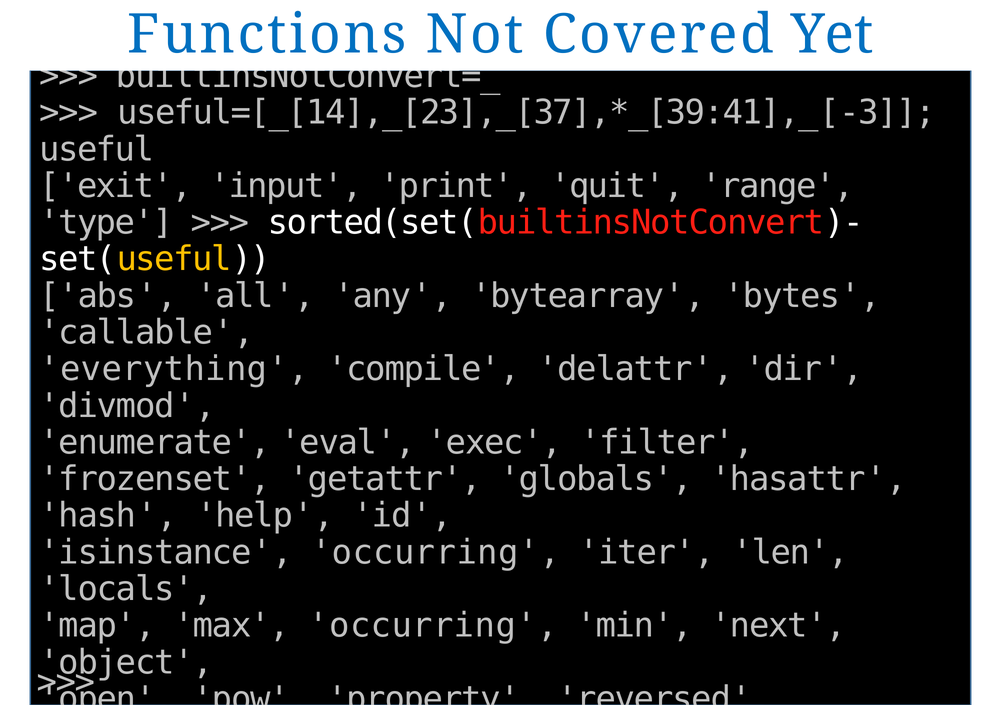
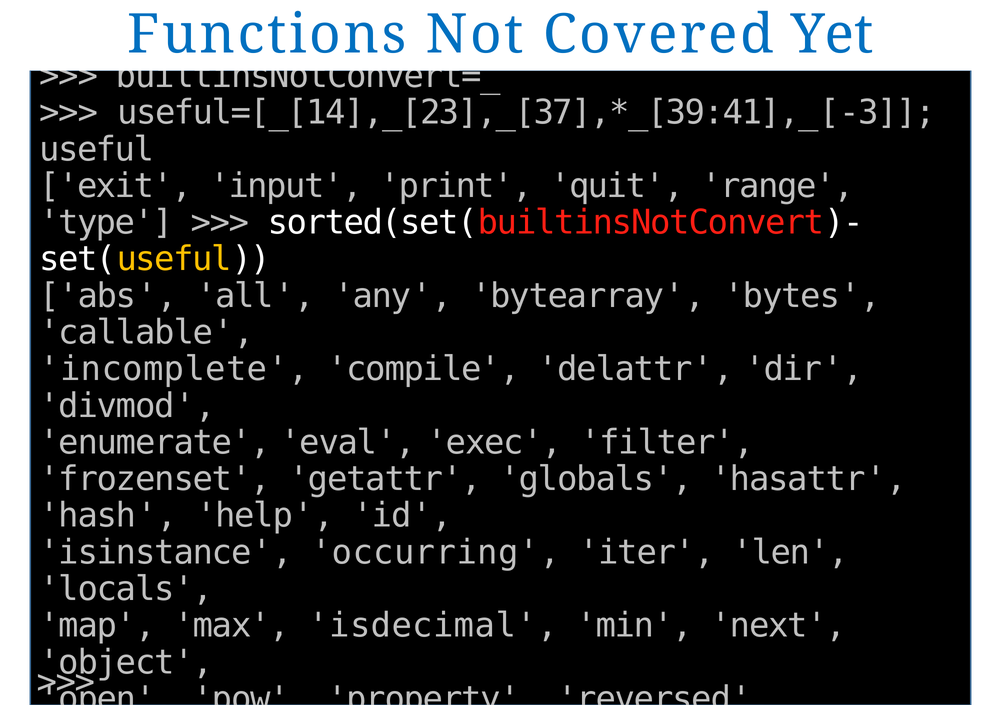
everything: everything -> incomplete (174, 369)
max occurring: occurring -> isdecimal (433, 626)
